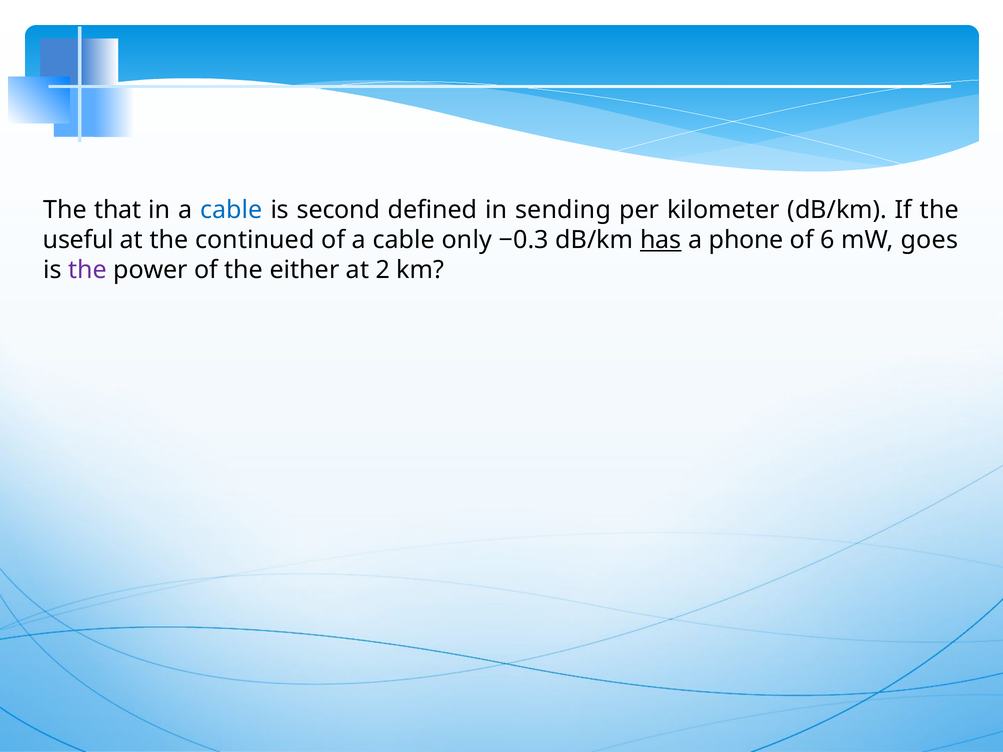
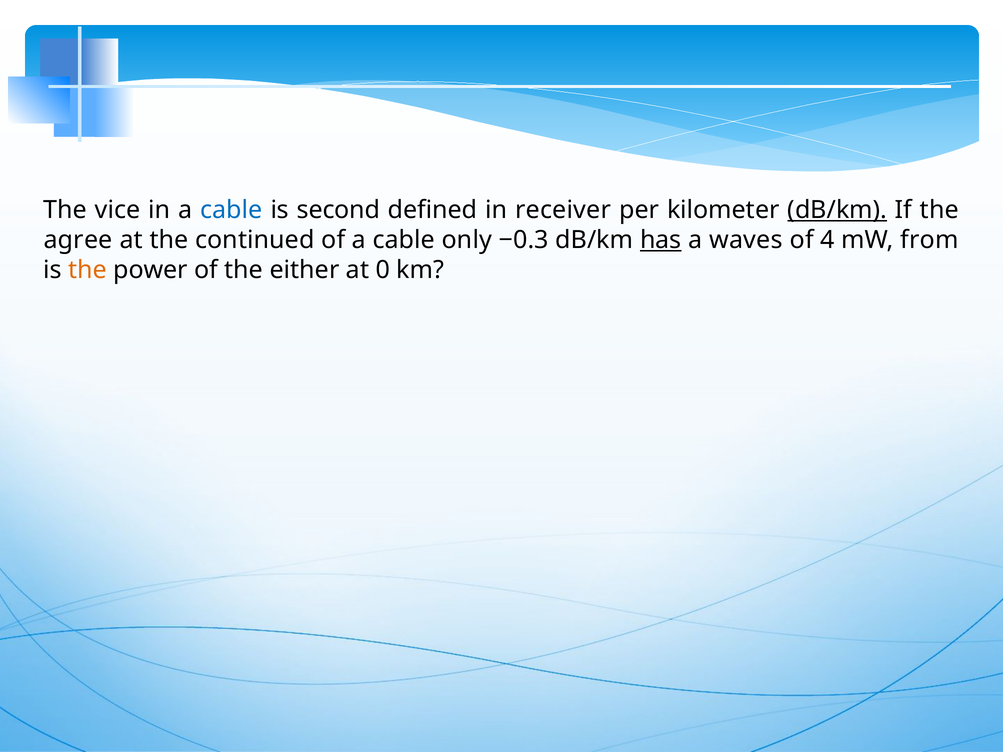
that: that -> vice (118, 210)
sending: sending -> receiver (563, 210)
dB/km underline: none -> present (837, 210)
useful: useful -> agree (78, 240)
phone: phone -> waves (746, 240)
6: 6 -> 4 (828, 240)
goes: goes -> from (929, 240)
the colour: purple -> orange (88, 270)
2: 2 -> 0 (383, 270)
